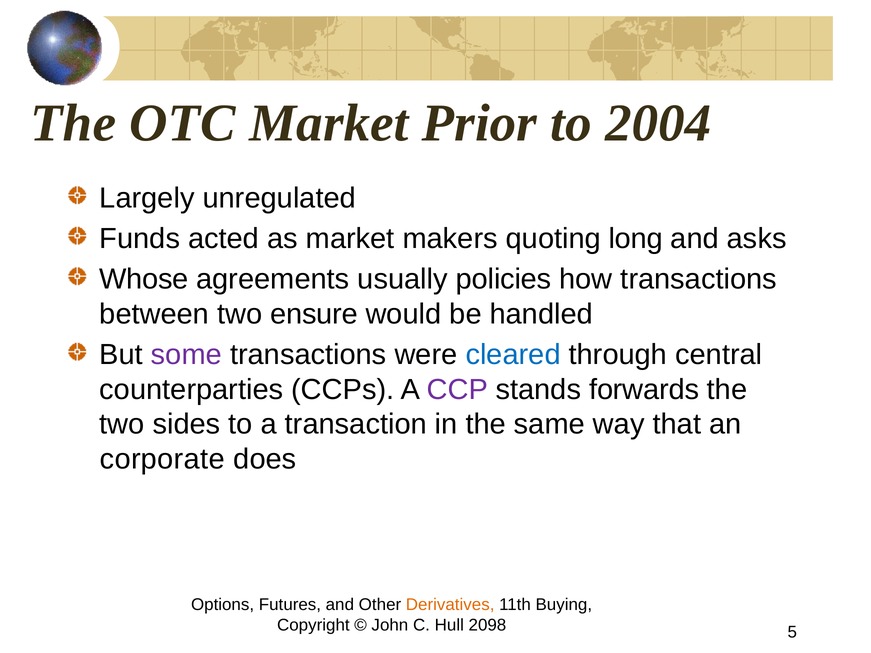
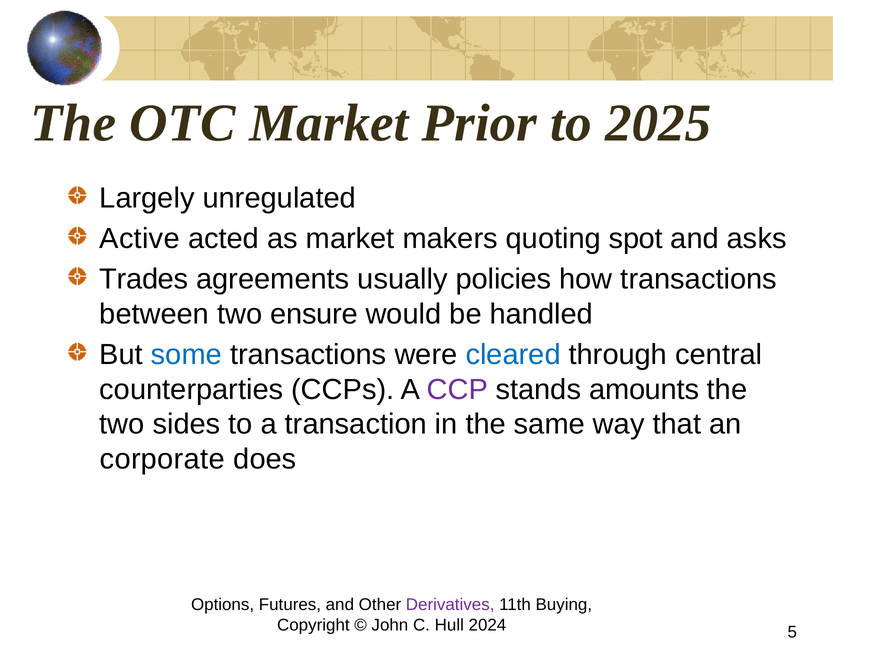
2004: 2004 -> 2025 (658, 123)
Funds: Funds -> Active (140, 239)
long: long -> spot (636, 239)
Whose: Whose -> Trades (144, 279)
some colour: purple -> blue (186, 355)
forwards: forwards -> amounts (644, 390)
Derivatives colour: orange -> purple (450, 605)
2098: 2098 -> 2024 (487, 625)
